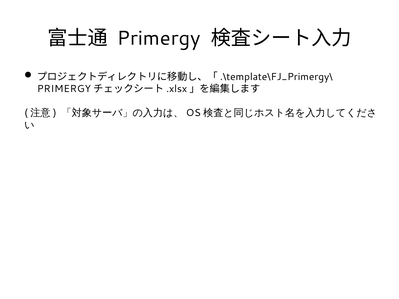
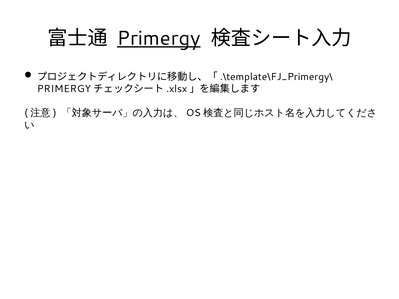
Primergy underline: none -> present (159, 38)
